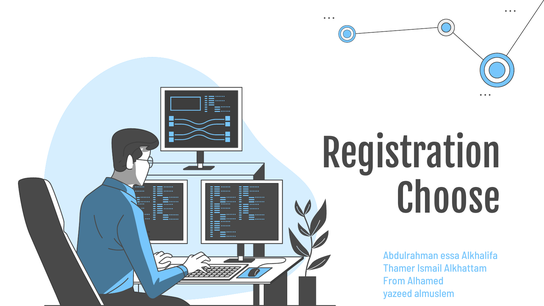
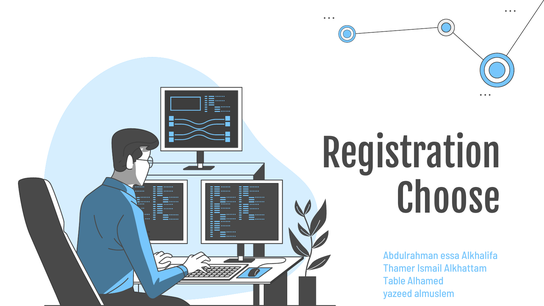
From: From -> Table (394, 281)
